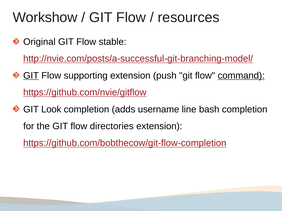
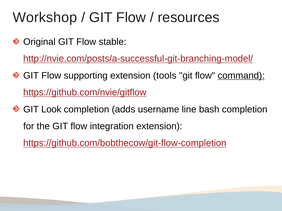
Workshow: Workshow -> Workshop (45, 18)
GIT underline: present -> none (31, 76)
push: push -> tools (165, 76)
directories: directories -> integration (112, 127)
